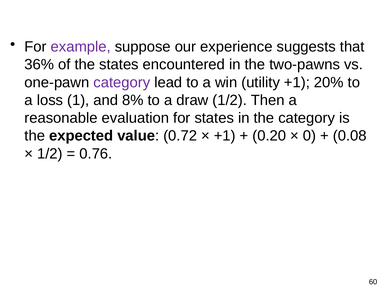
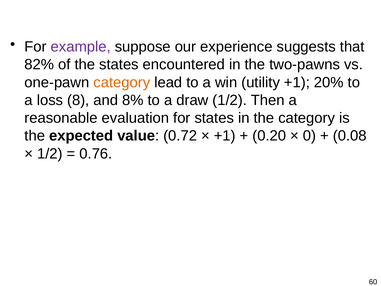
36%: 36% -> 82% (39, 65)
category colour: purple -> orange (122, 82)
1: 1 -> 8 (78, 100)
